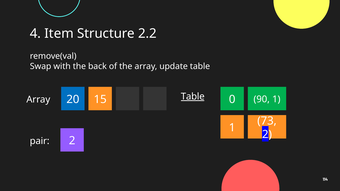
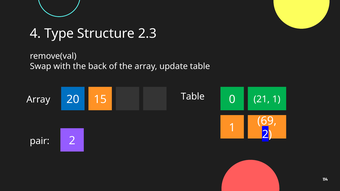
Item: Item -> Type (59, 34)
2.2: 2.2 -> 2.3 (147, 34)
Table underline: present -> none (193, 97)
90: 90 -> 21 (262, 99)
73: 73 -> 69 (267, 121)
